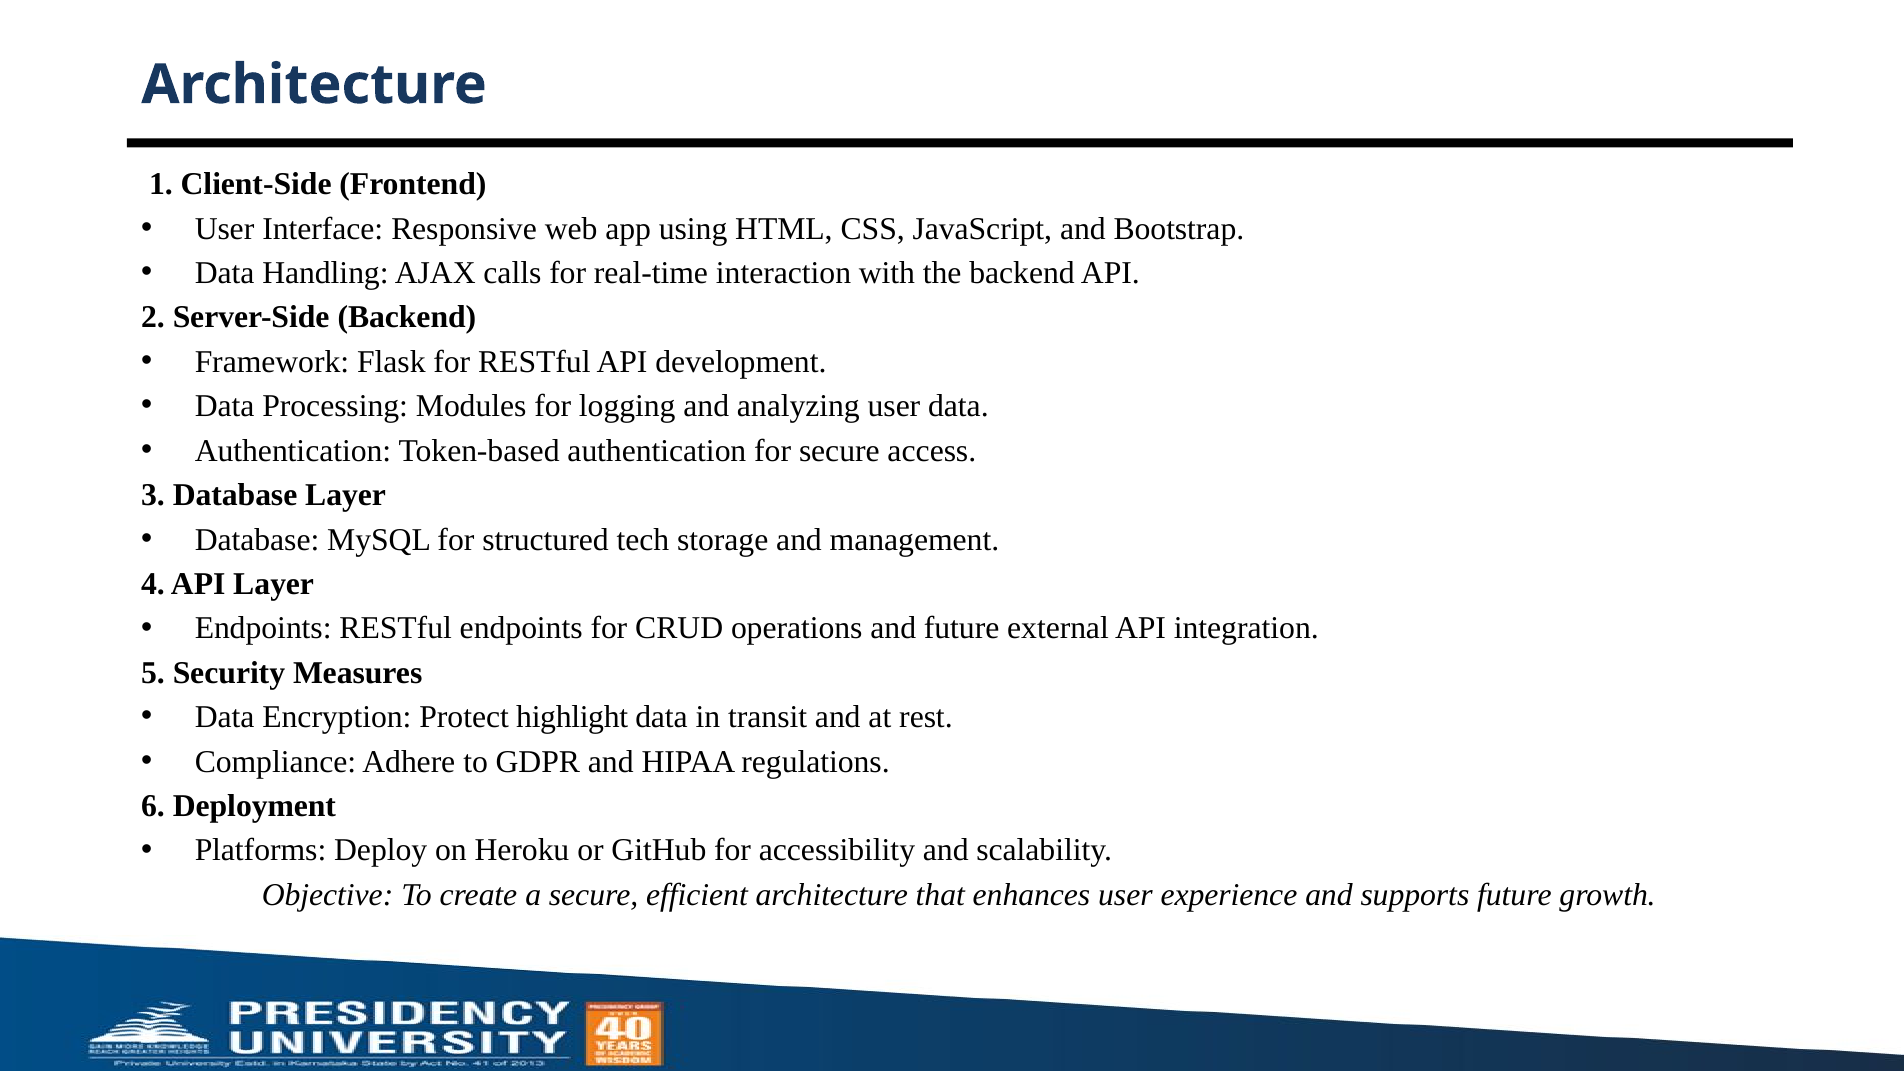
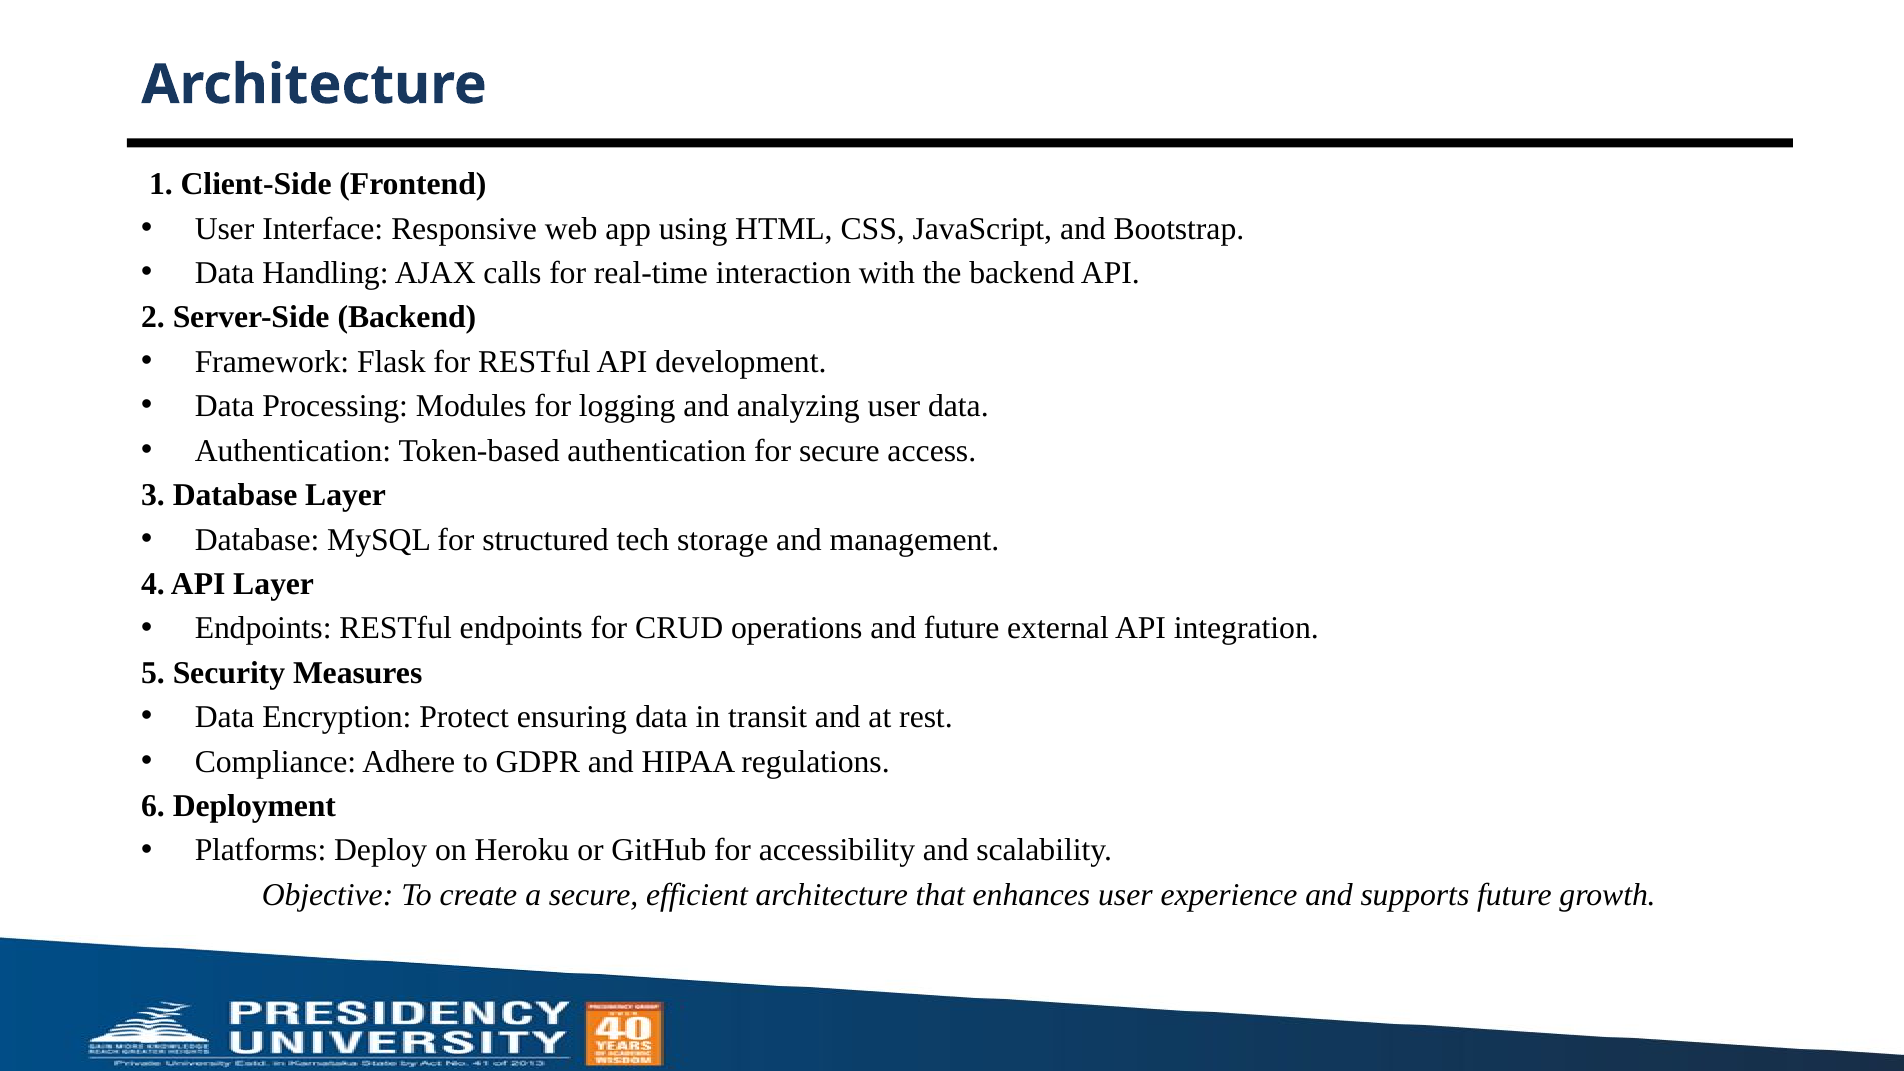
highlight: highlight -> ensuring (572, 717)
